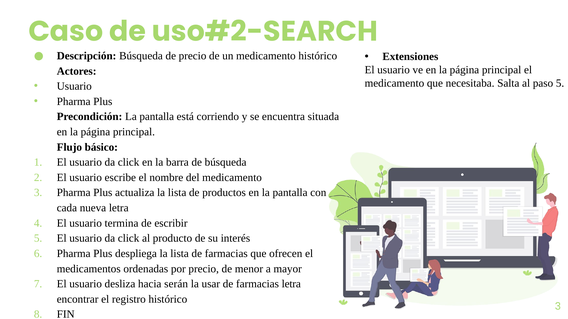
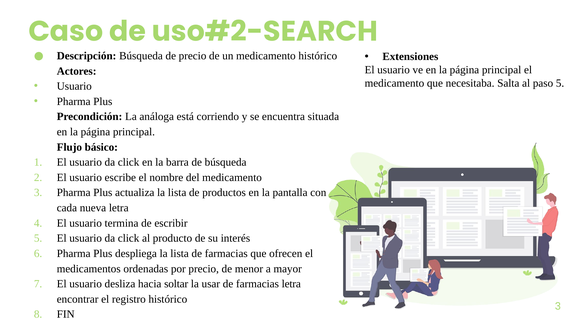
Precondición La pantalla: pantalla -> análoga (157, 117)
serán: serán -> soltar (176, 284)
